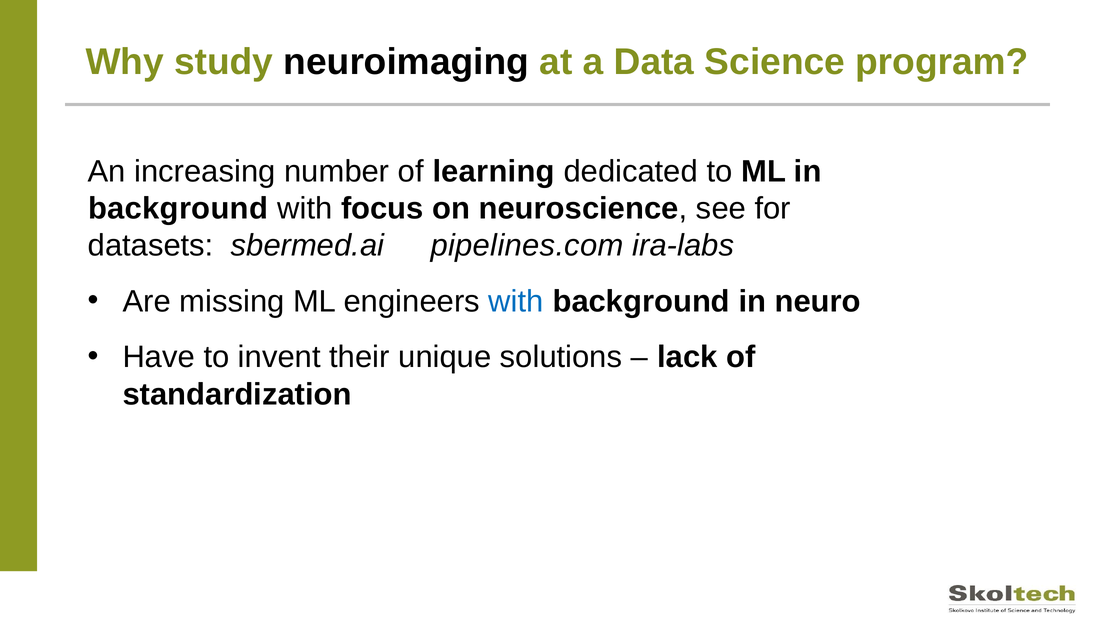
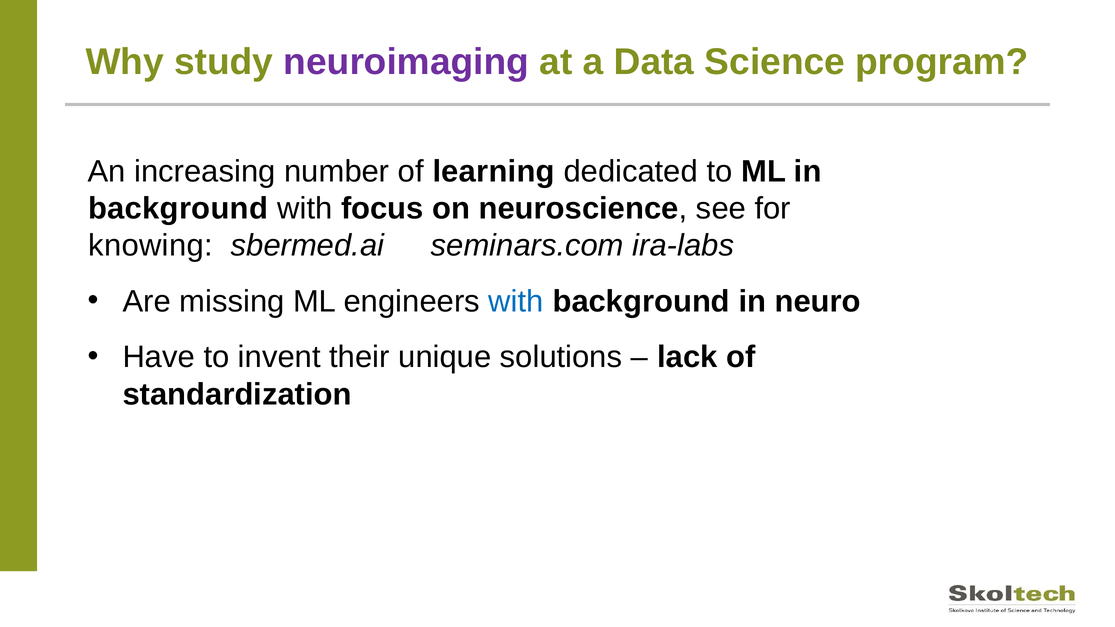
neuroimaging colour: black -> purple (406, 62)
datasets: datasets -> knowing (151, 246)
pipelines.com: pipelines.com -> seminars.com (527, 246)
